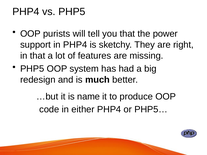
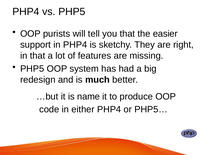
power: power -> easier (165, 34)
